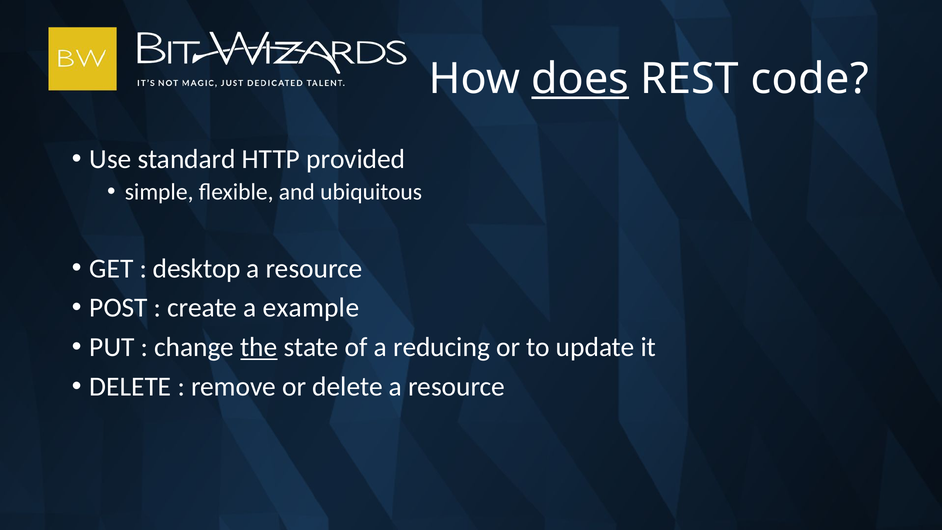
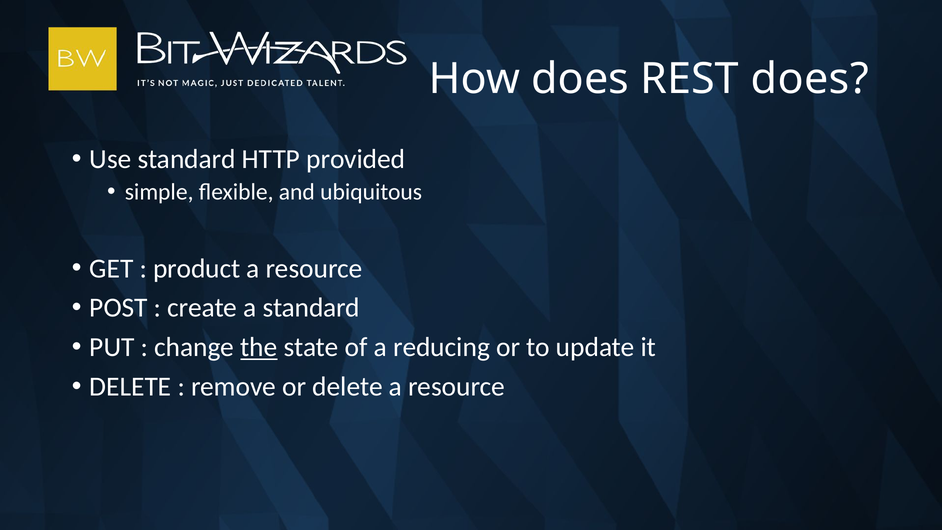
does underline: present -> none (580, 79)
REST code: code -> does (810, 79)
desktop: desktop -> product (197, 268)
a example: example -> standard (311, 308)
